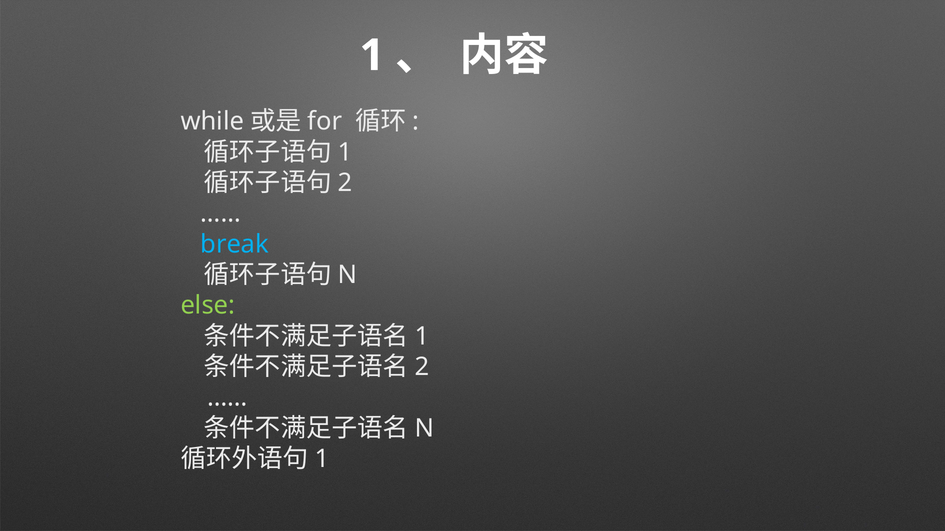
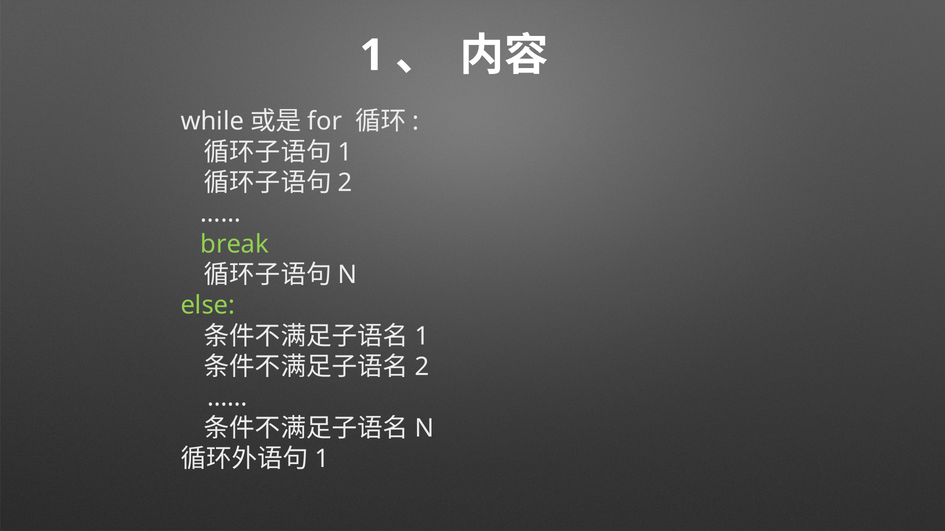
break colour: light blue -> light green (235, 244)
